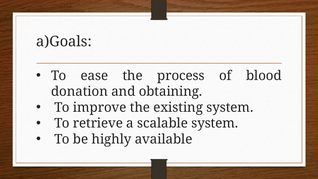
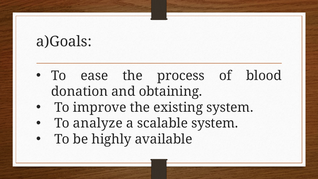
retrieve: retrieve -> analyze (98, 123)
